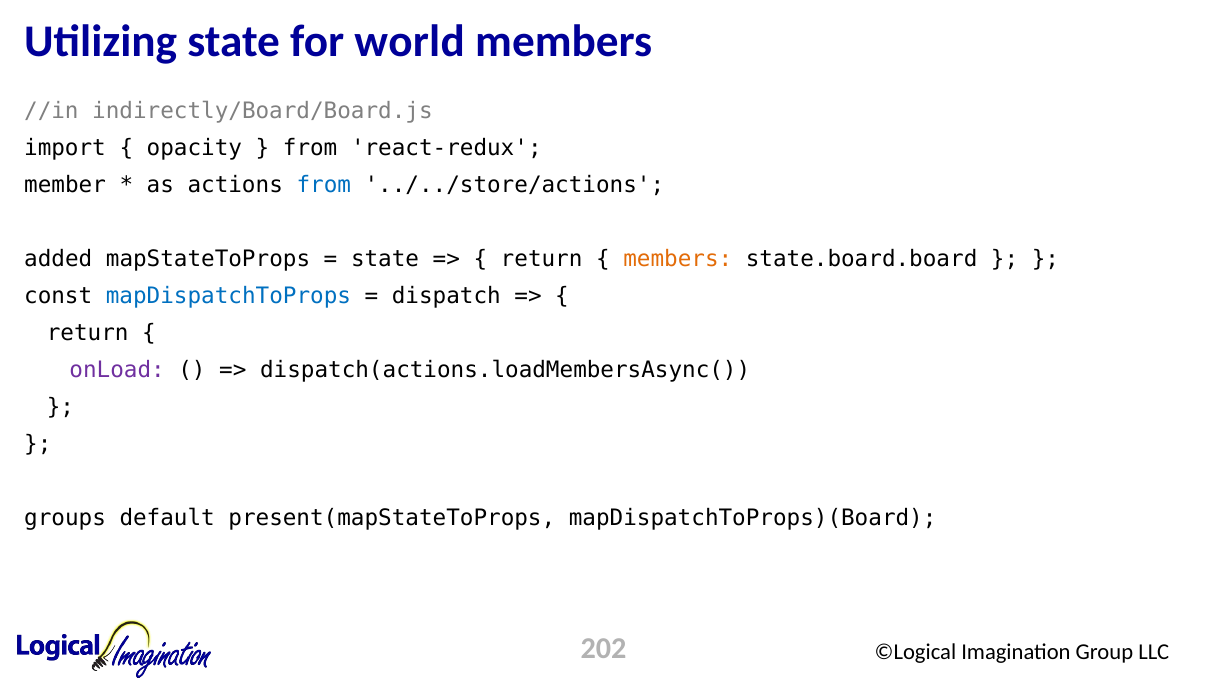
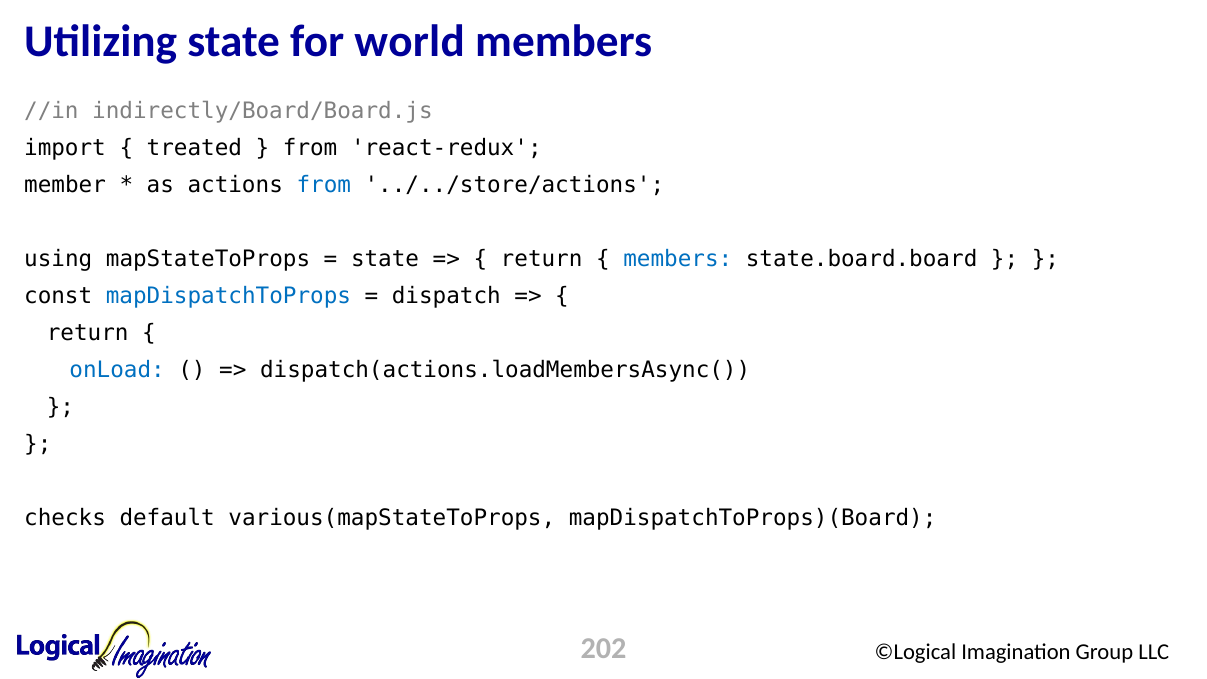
opacity: opacity -> treated (194, 148)
added: added -> using (58, 259)
members colour: orange -> blue (678, 259)
onLoad colour: purple -> blue (117, 370)
groups: groups -> checks (65, 518)
present(mapStateToProps: present(mapStateToProps -> various(mapStateToProps (392, 518)
